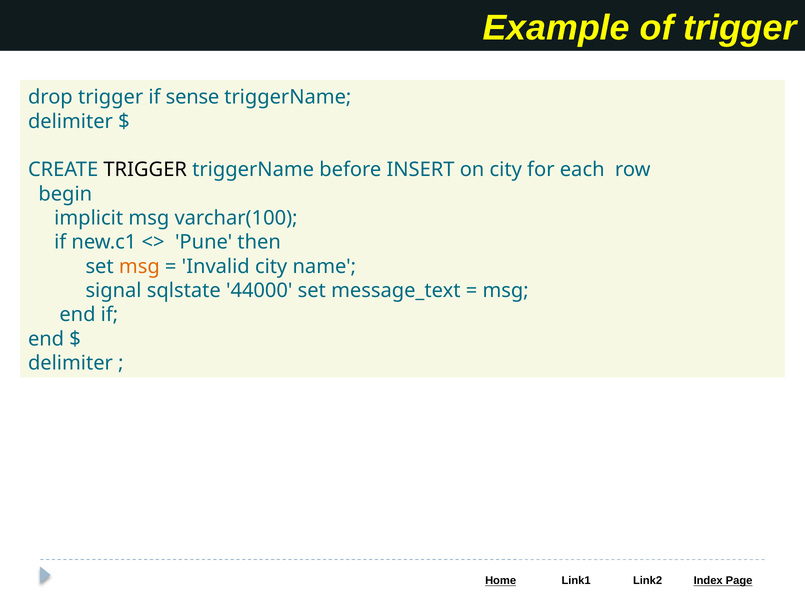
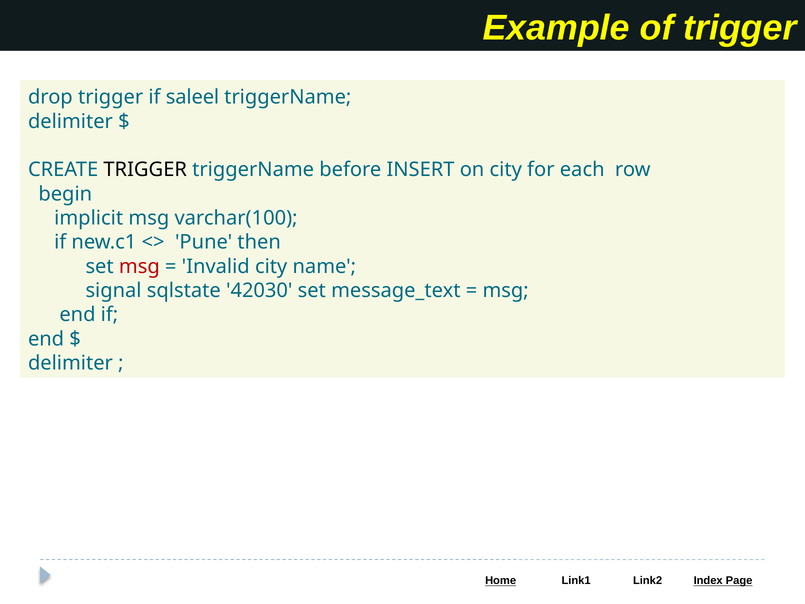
sense: sense -> saleel (192, 97)
msg colour: orange -> red (139, 266)
44000: 44000 -> 42030 (259, 290)
